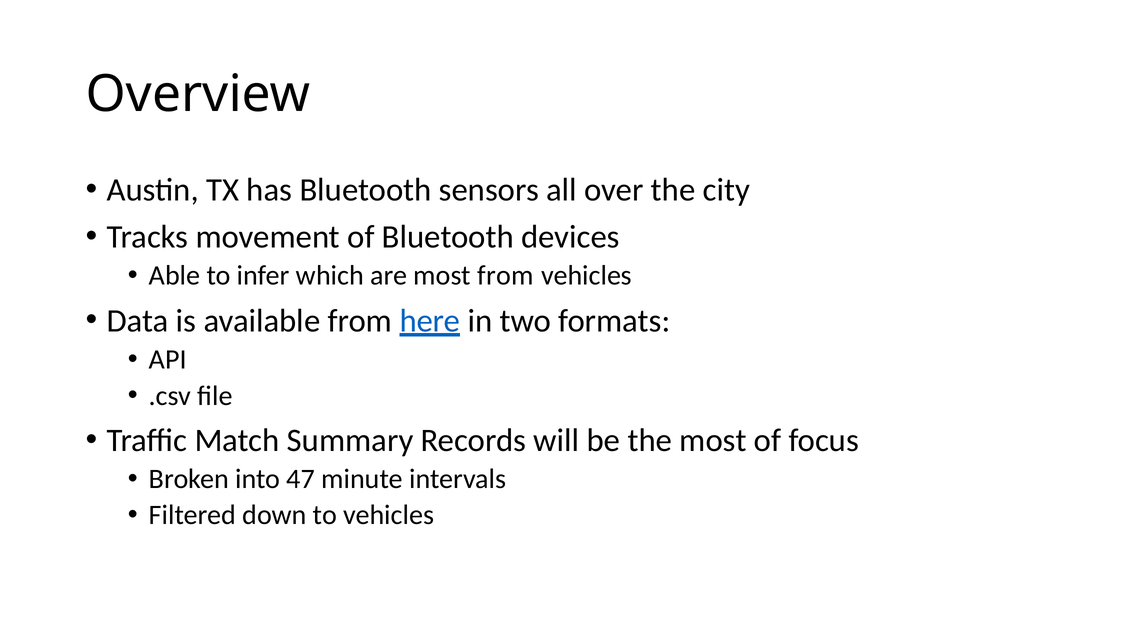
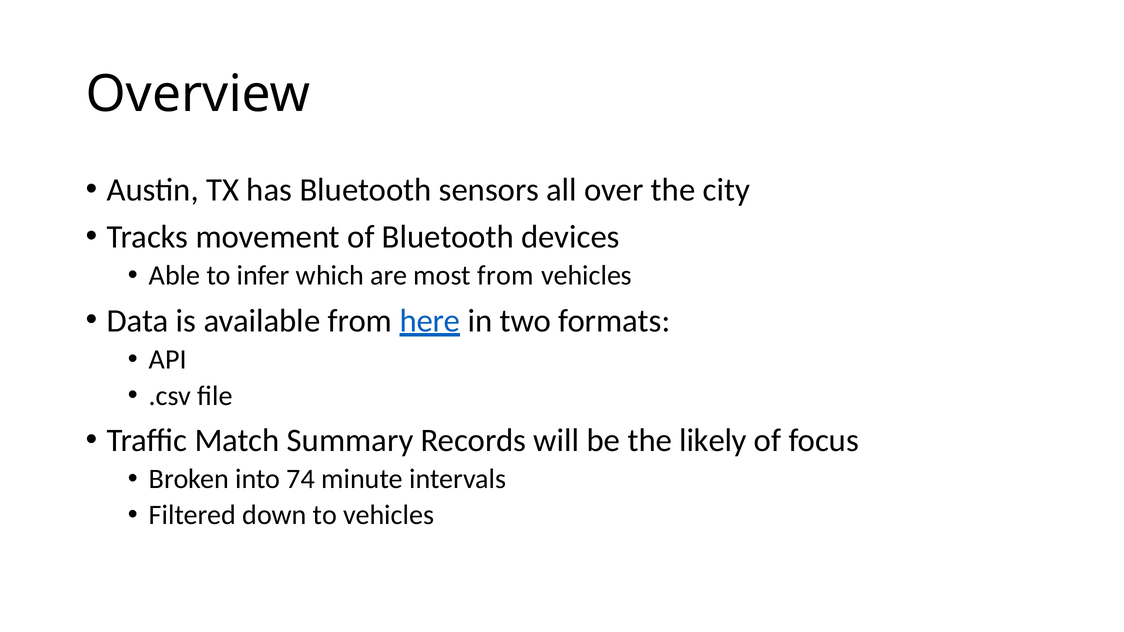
the most: most -> likely (713, 440)
47: 47 -> 74 (301, 479)
